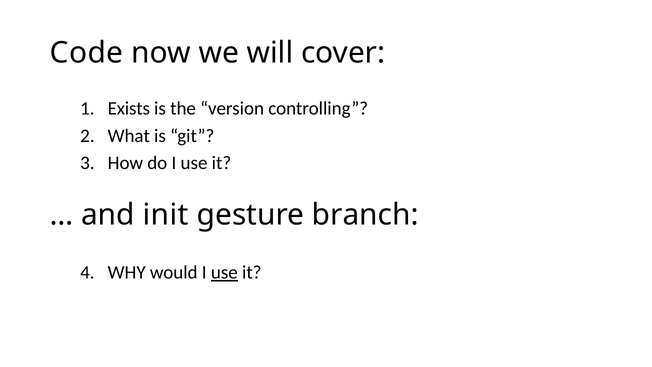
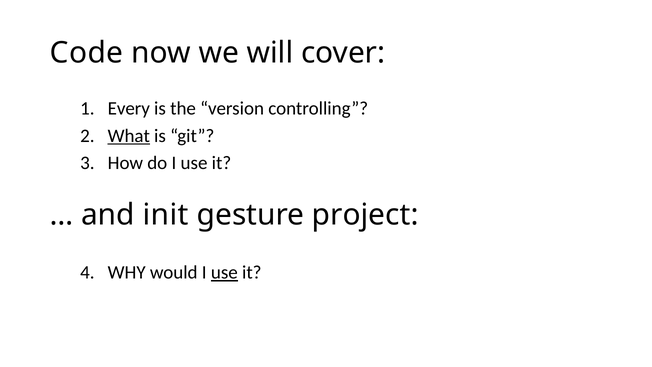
Exists: Exists -> Every (129, 108)
What underline: none -> present (129, 136)
branch: branch -> project (365, 215)
